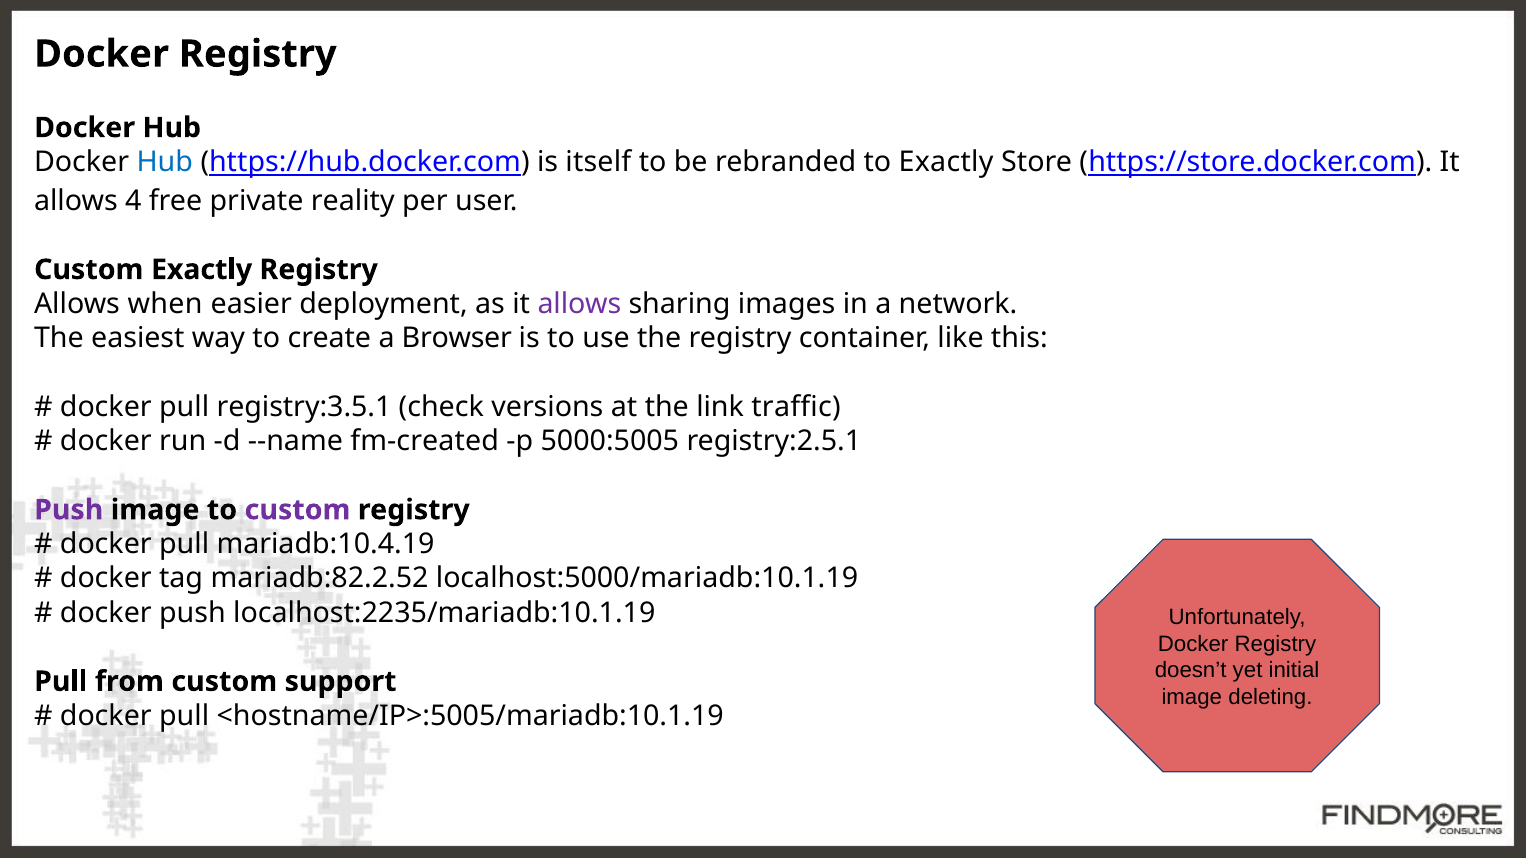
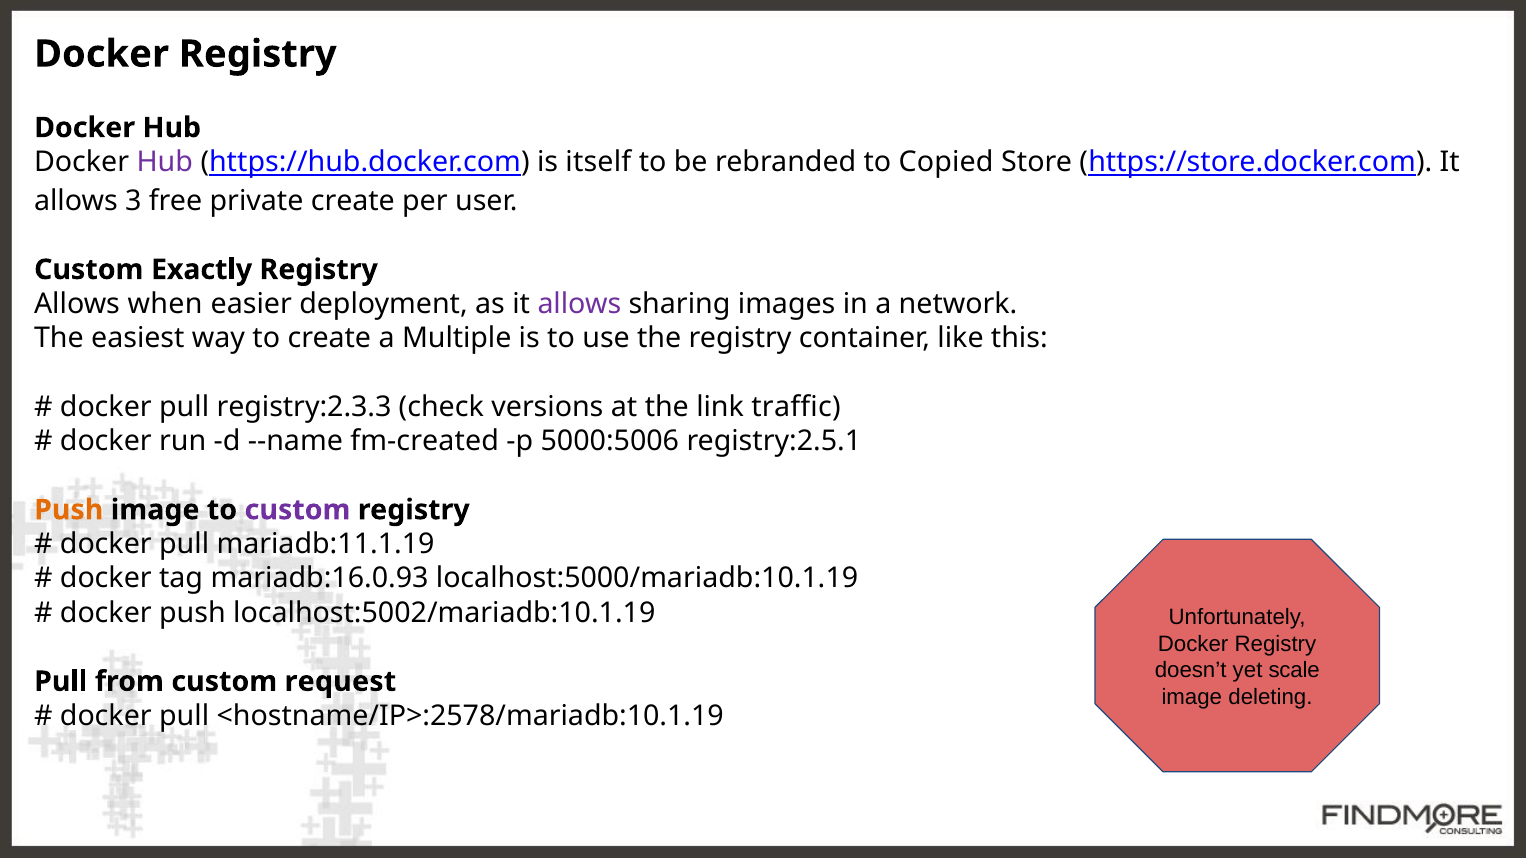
Hub colour: blue -> purple (165, 162)
to Exactly: Exactly -> Copied (946, 162)
4: 4 -> 3 (133, 201)
private reality: reality -> create (353, 201)
Browser: Browser -> Multiple (457, 338)
registry:3.5.1: registry:3.5.1 -> registry:2.3.3 (304, 407)
5000:5005: 5000:5005 -> 5000:5006 (610, 441)
Push colour: purple -> orange (69, 510)
mariadb:10.4.19: mariadb:10.4.19 -> mariadb:11.1.19 (326, 544)
mariadb:82.2.52: mariadb:82.2.52 -> mariadb:16.0.93 (320, 579)
localhost:2235/mariadb:10.1.19: localhost:2235/mariadb:10.1.19 -> localhost:5002/mariadb:10.1.19 (444, 613)
initial: initial -> scale (1294, 671)
support: support -> request (340, 682)
<hostname/IP>:5005/mariadb:10.1.19: <hostname/IP>:5005/mariadb:10.1.19 -> <hostname/IP>:2578/mariadb:10.1.19 (470, 716)
